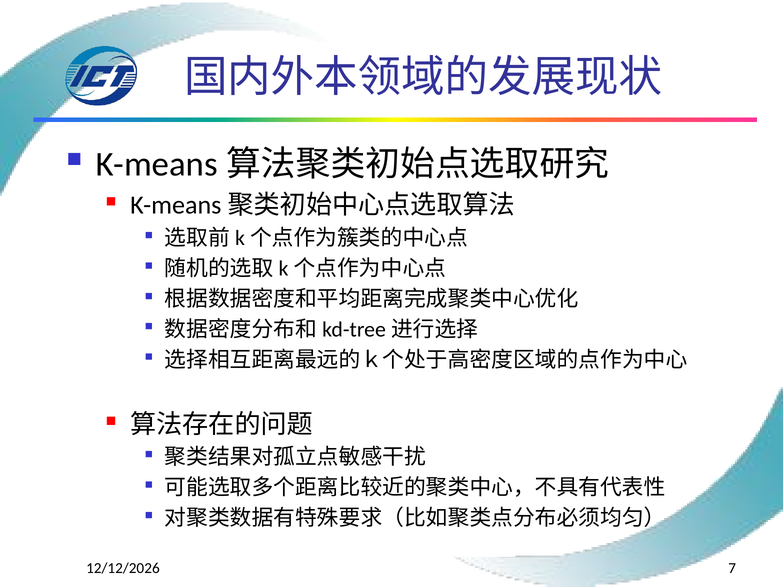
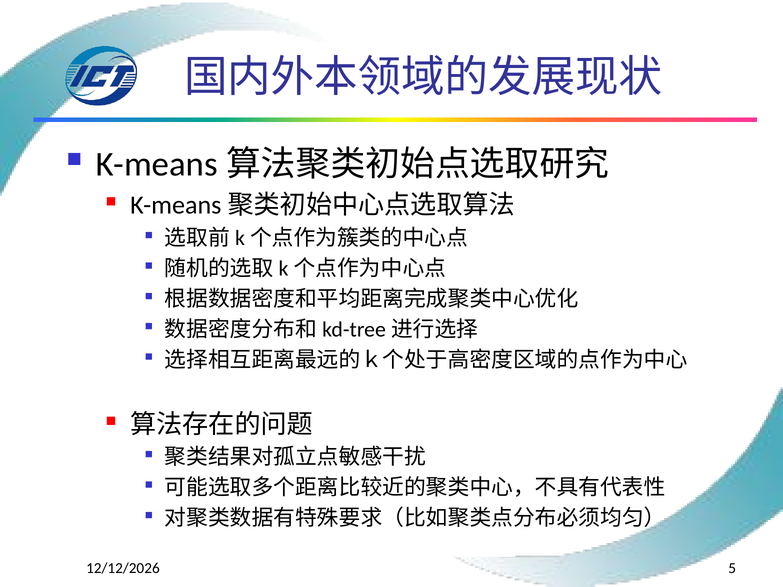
7: 7 -> 5 (732, 568)
